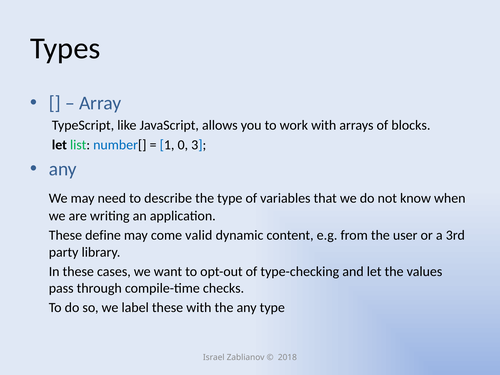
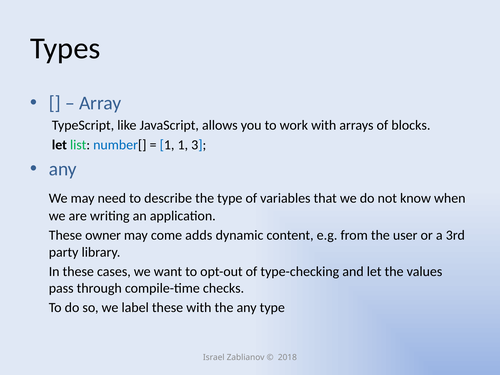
1 0: 0 -> 1 (183, 145)
define: define -> owner (103, 235)
valid: valid -> adds (199, 235)
